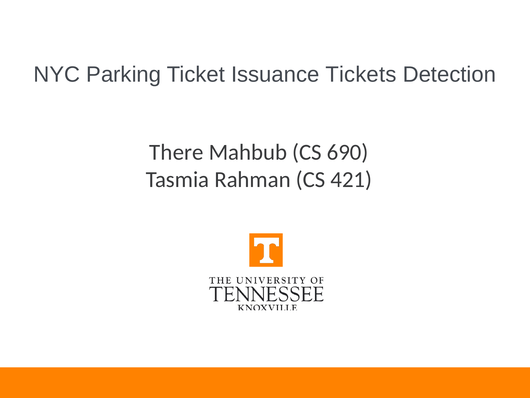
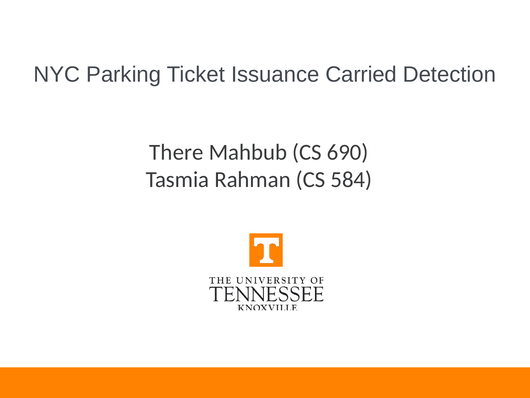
Tickets: Tickets -> Carried (361, 74)
421: 421 -> 584 (351, 179)
